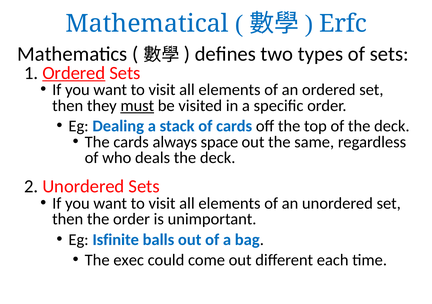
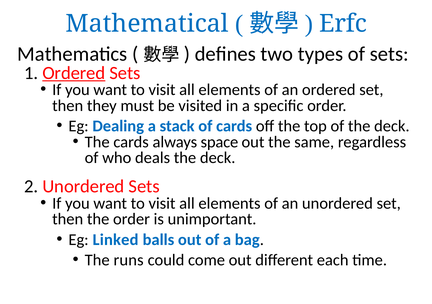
must underline: present -> none (137, 106)
Isfinite: Isfinite -> Linked (116, 240)
exec: exec -> runs (129, 260)
